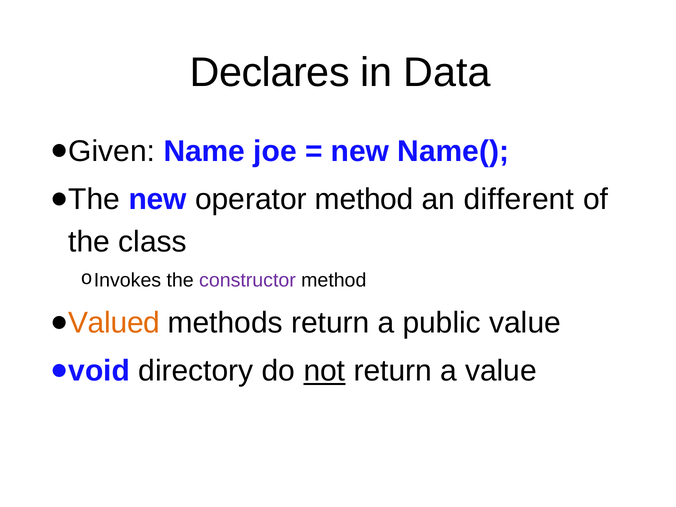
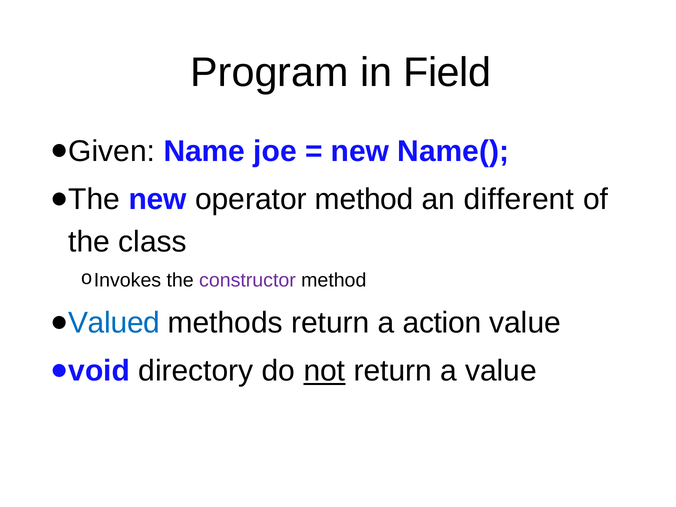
Declares: Declares -> Program (269, 73)
Data: Data -> Field (447, 73)
Valued colour: orange -> blue (114, 323)
public: public -> action (442, 323)
